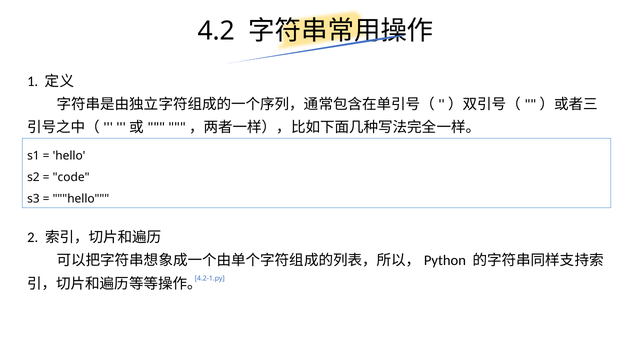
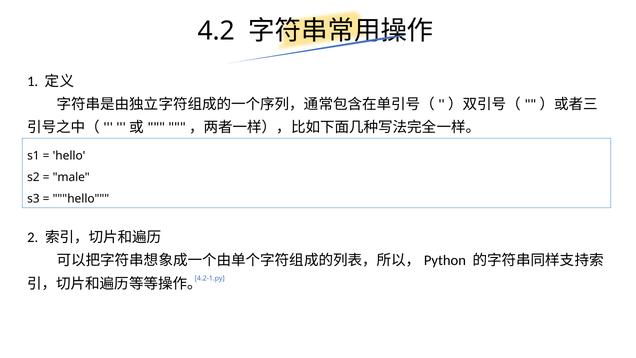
code: code -> male (71, 177)
